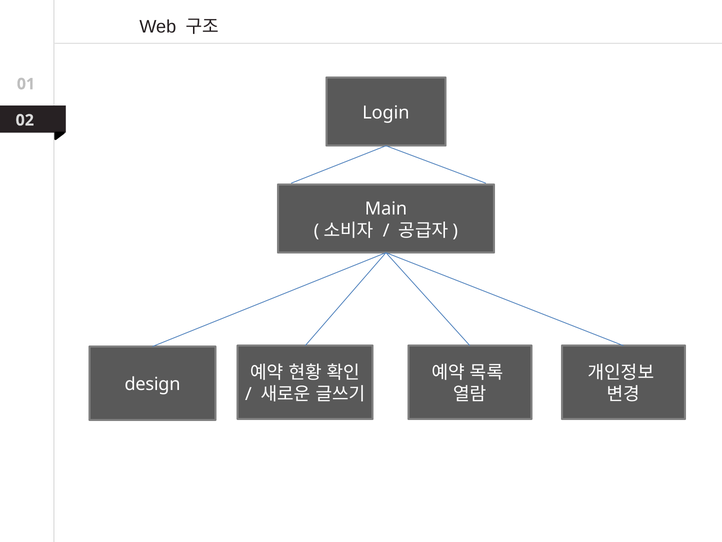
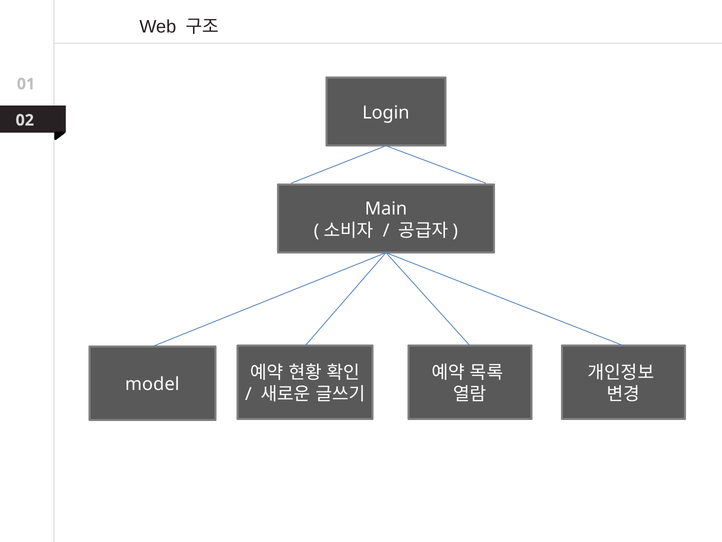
design: design -> model (152, 384)
